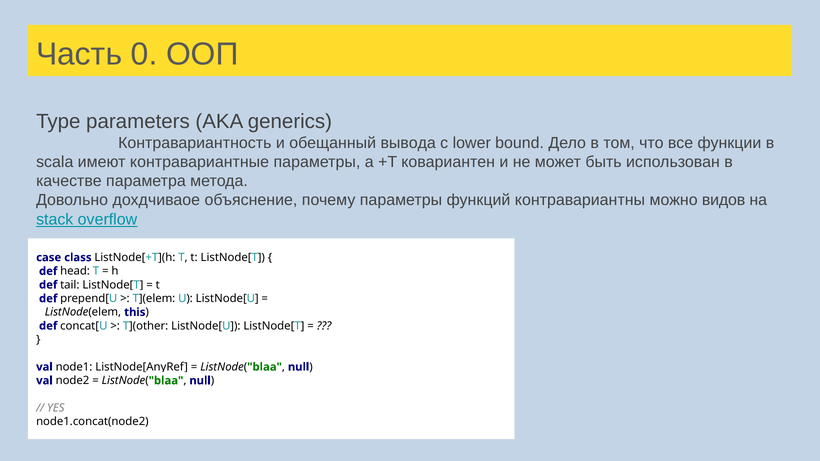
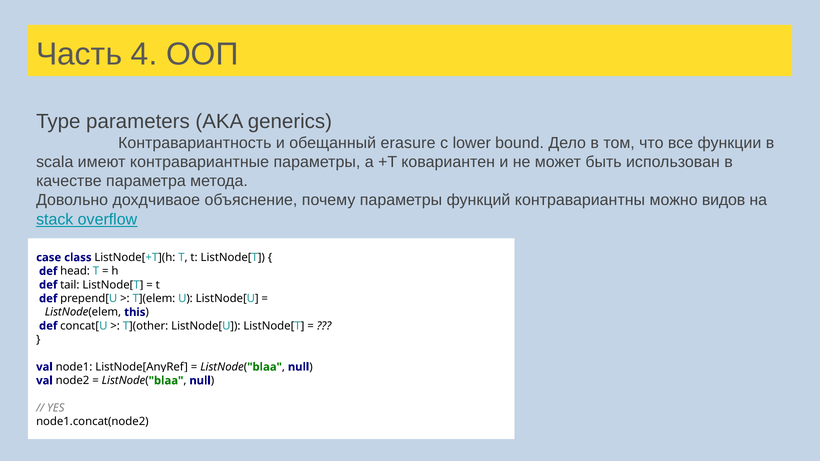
0: 0 -> 4 (144, 54)
вывода: вывода -> erasure (408, 143)
